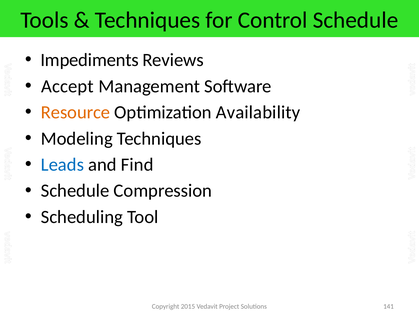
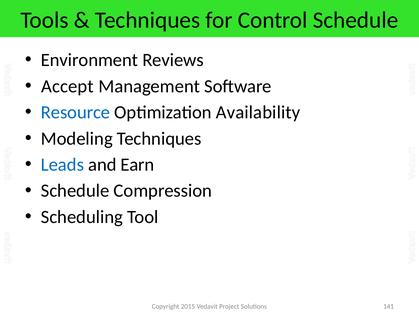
Impediments: Impediments -> Environment (90, 60)
Resource colour: orange -> blue (76, 112)
Find: Find -> Earn (137, 164)
